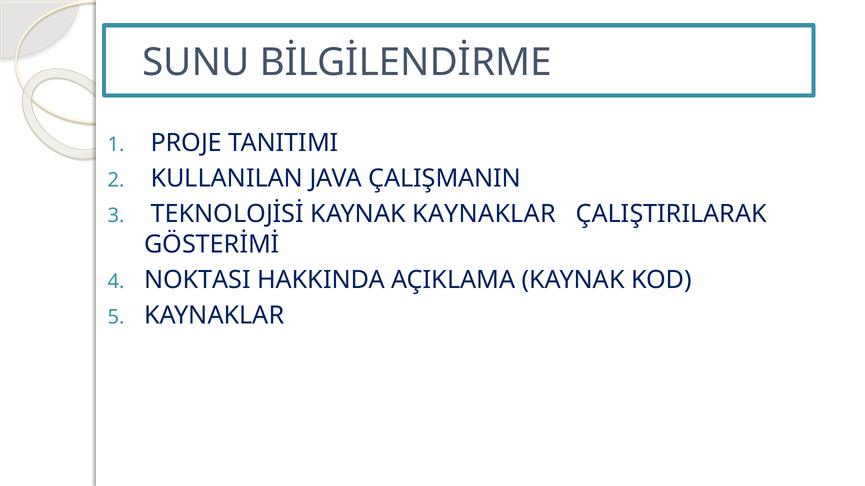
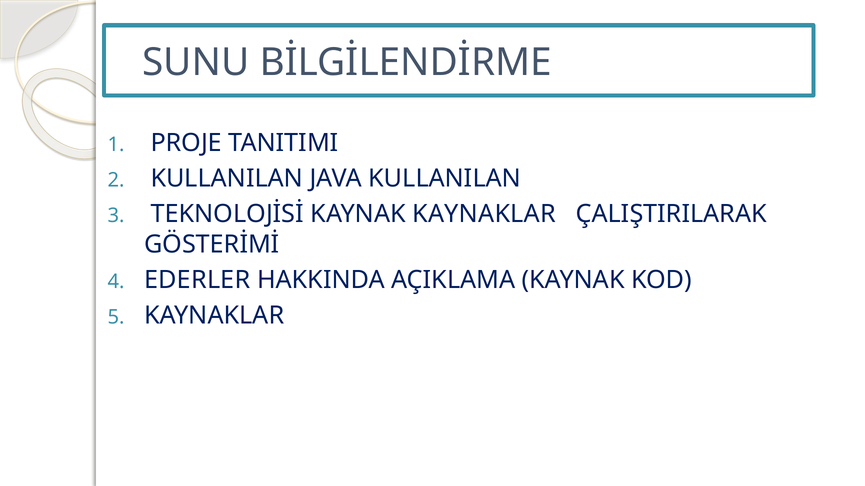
JAVA ÇALIŞMANIN: ÇALIŞMANIN -> KULLANILAN (445, 179)
NOKTASI: NOKTASI -> EDERLER (197, 280)
